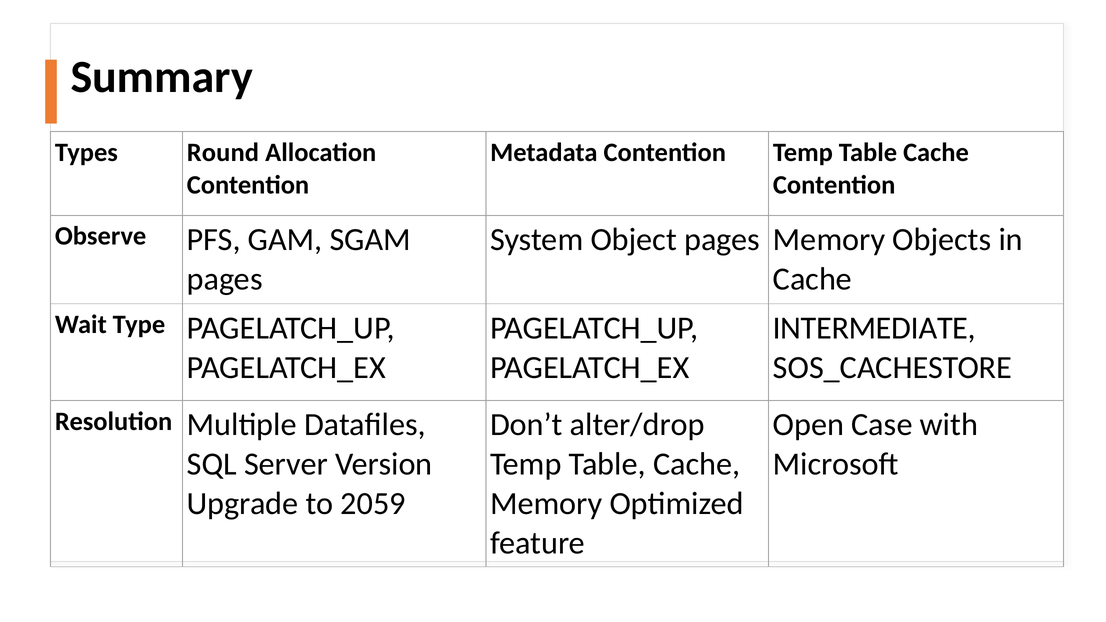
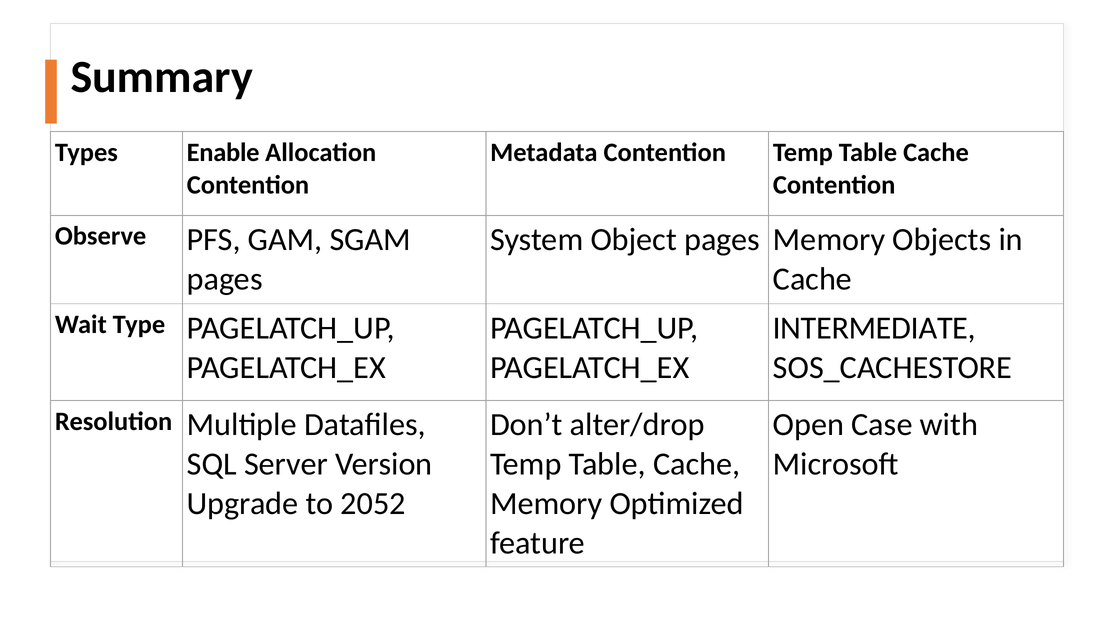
Round: Round -> Enable (223, 152)
2059: 2059 -> 2052 (373, 504)
